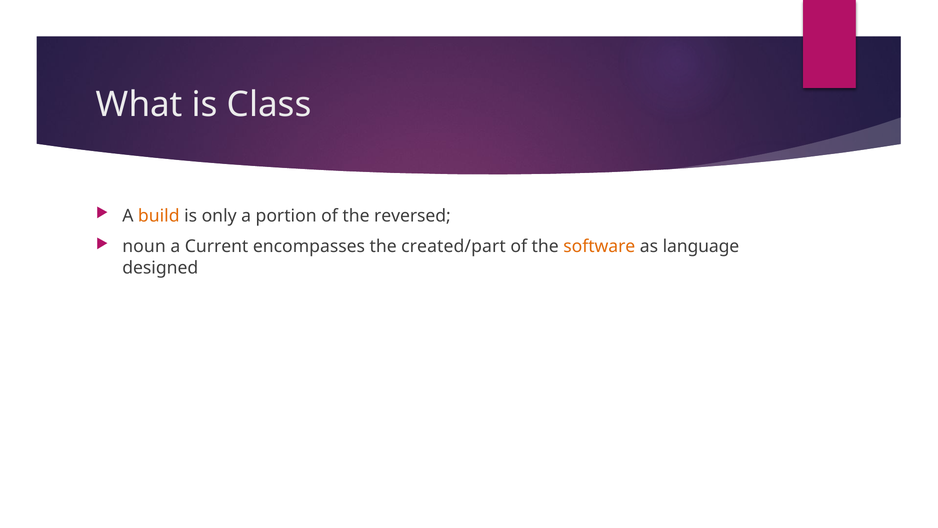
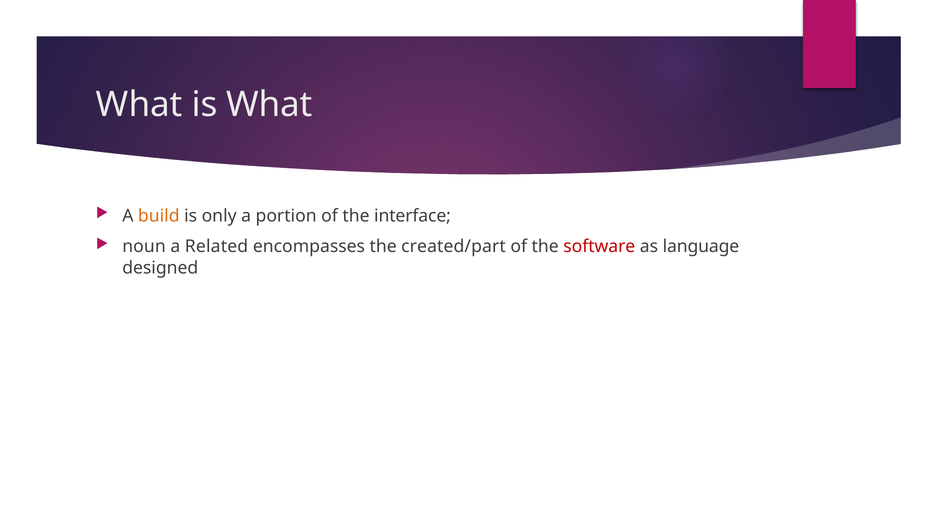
is Class: Class -> What (269, 105)
reversed: reversed -> interface (413, 216)
Current: Current -> Related (217, 246)
software colour: orange -> red (599, 246)
